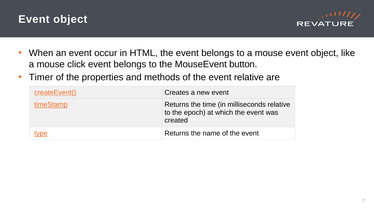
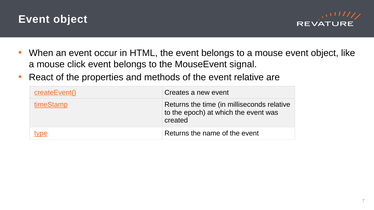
button: button -> signal (243, 64)
Timer: Timer -> React (41, 77)
